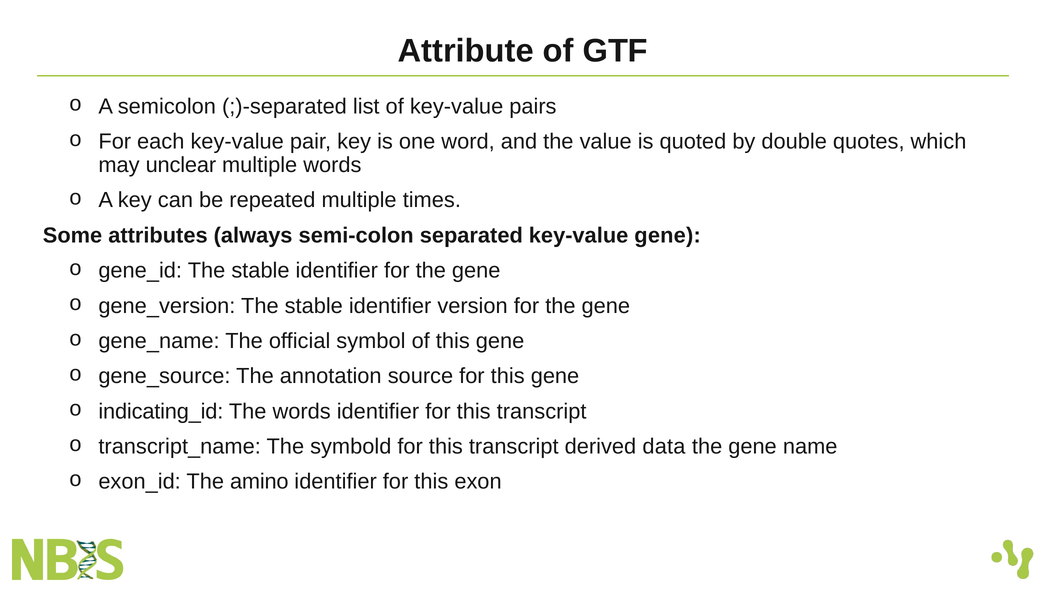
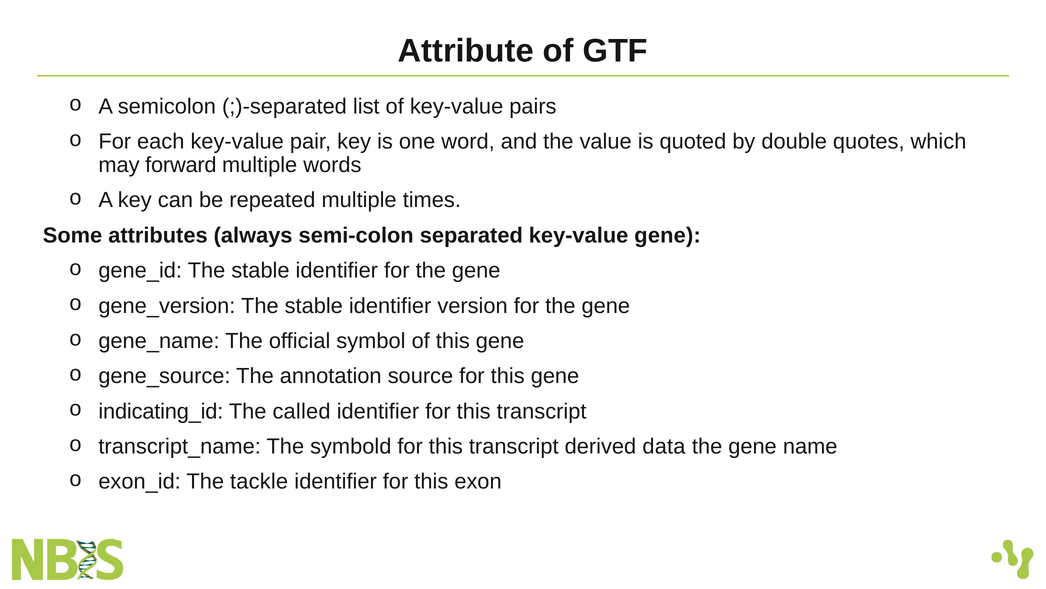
unclear: unclear -> forward (181, 165)
The words: words -> called (302, 411)
amino: amino -> tackle (259, 481)
